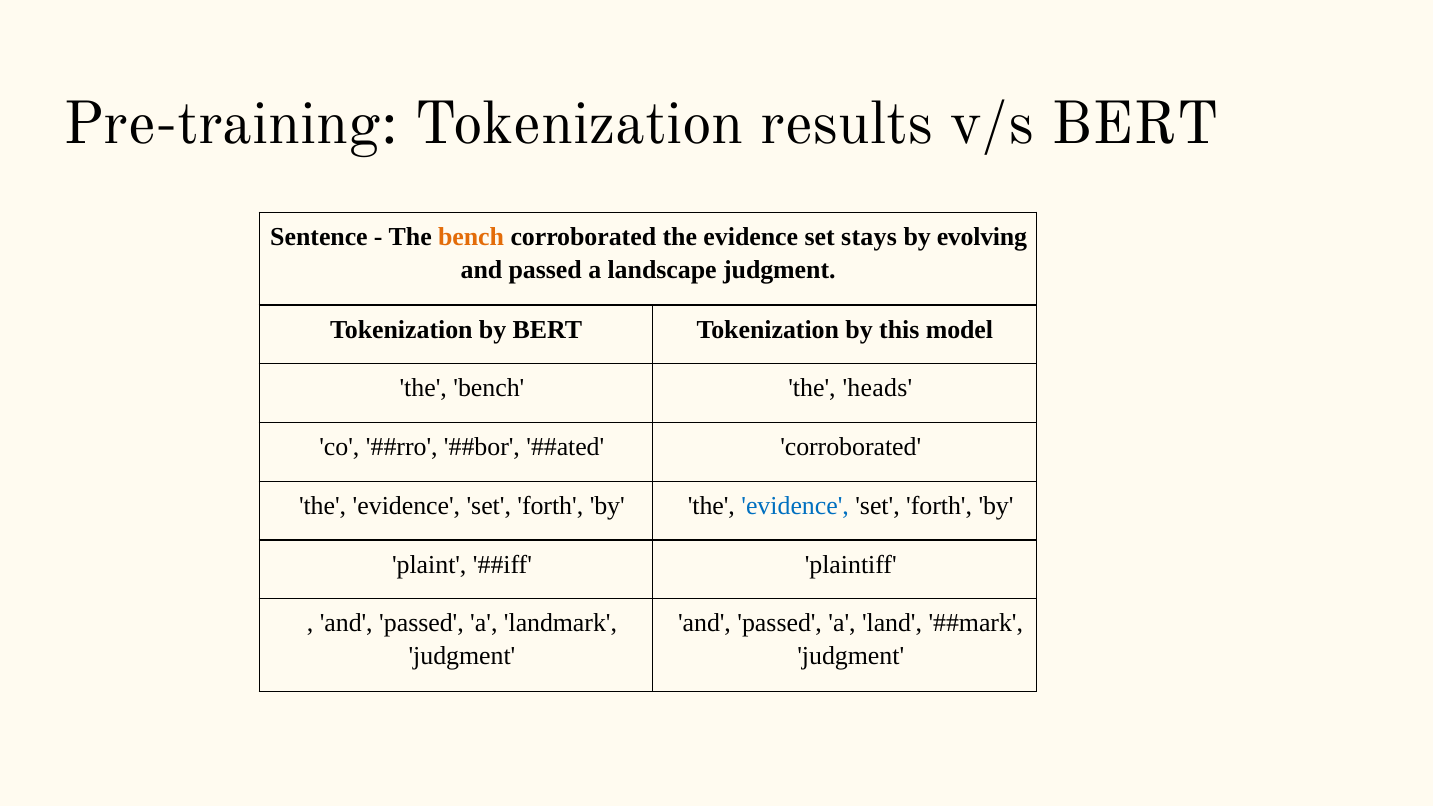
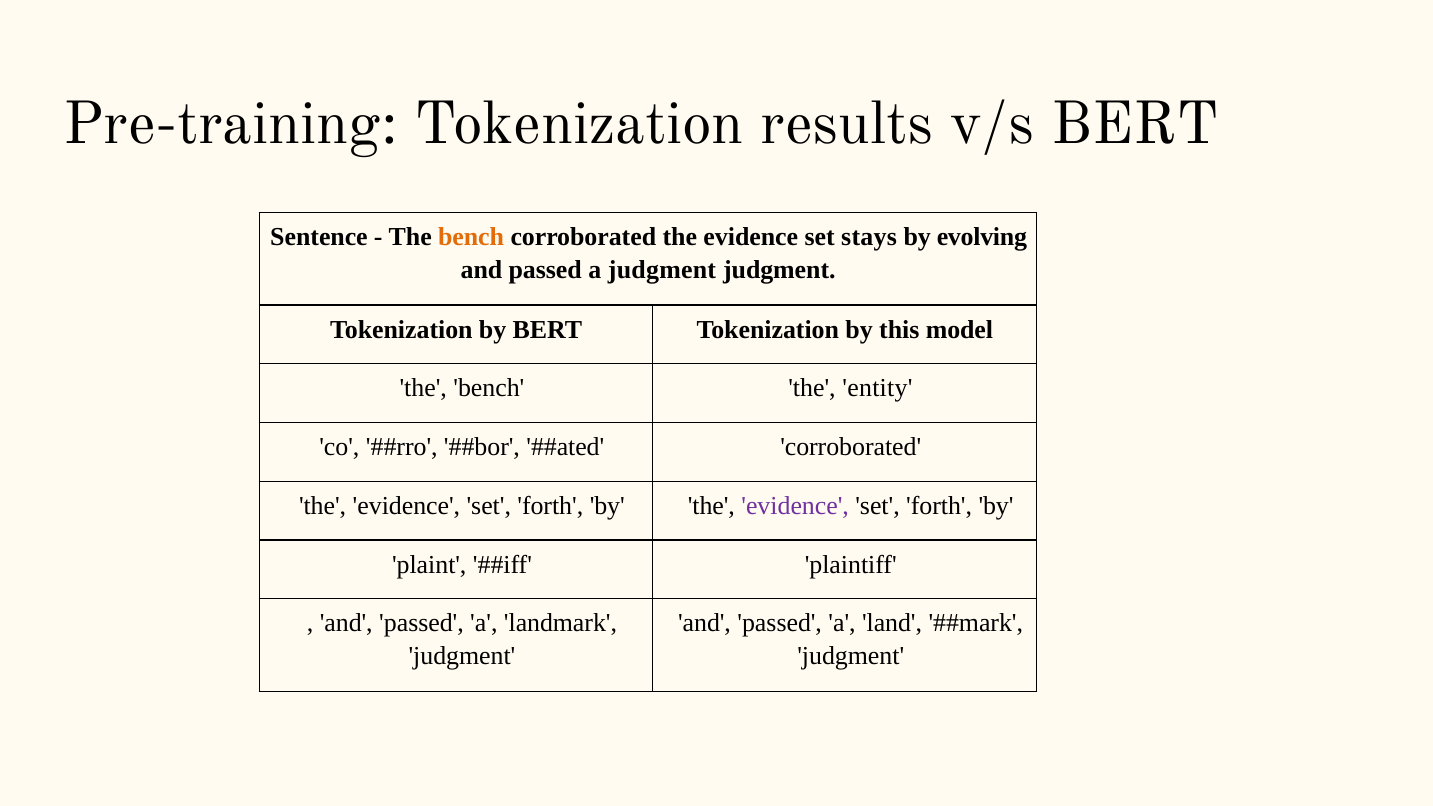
a landscape: landscape -> judgment (662, 270)
heads: heads -> entity (877, 388)
evidence colour: blue -> purple (795, 506)
